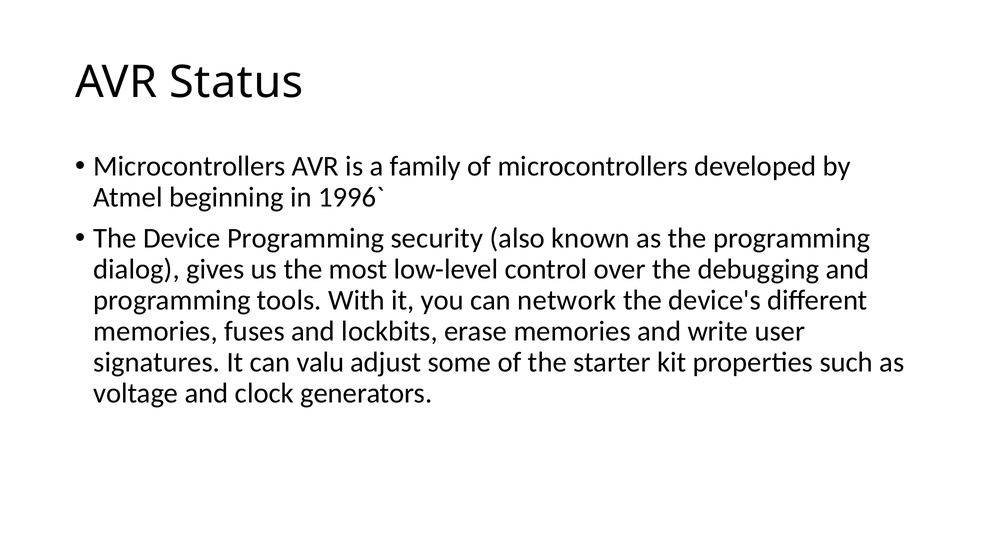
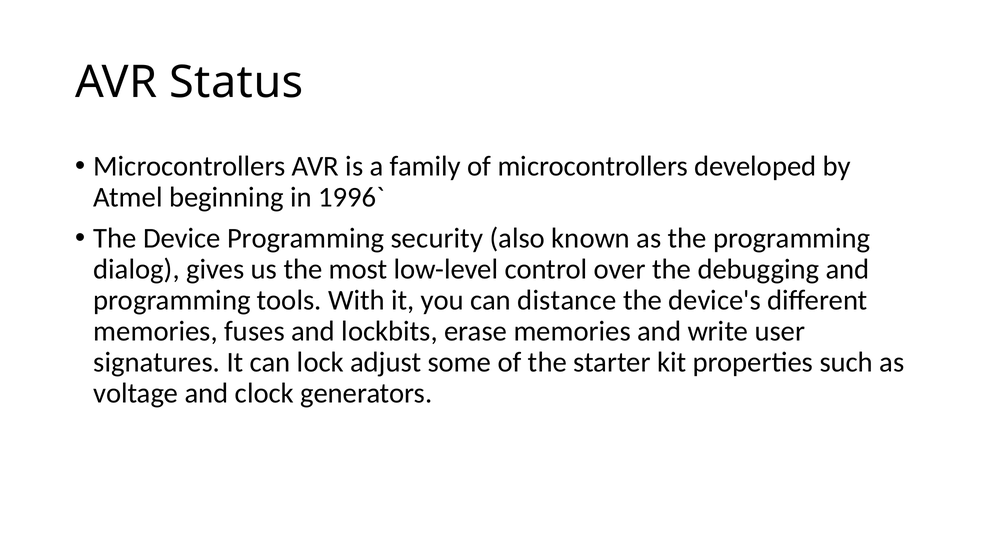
network: network -> distance (567, 301)
valu: valu -> lock (320, 363)
